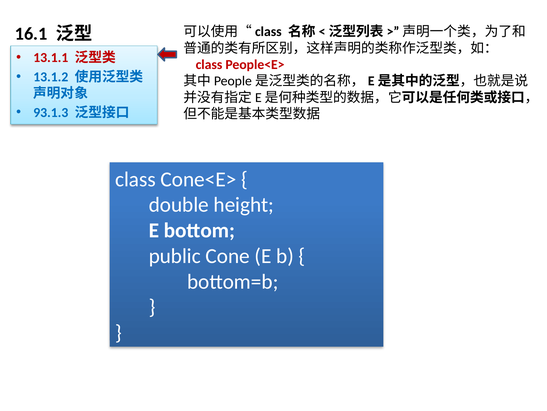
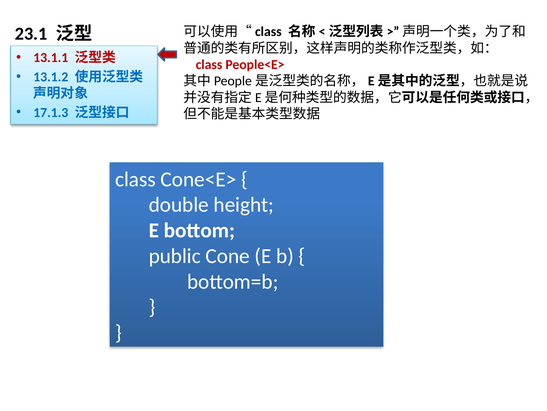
16.1: 16.1 -> 23.1 (31, 34)
93.1.3: 93.1.3 -> 17.1.3 (51, 112)
